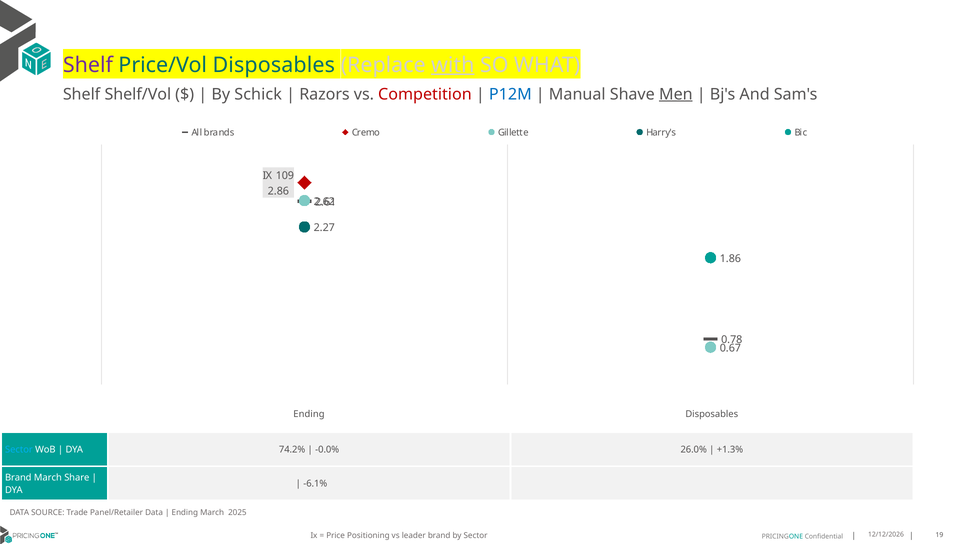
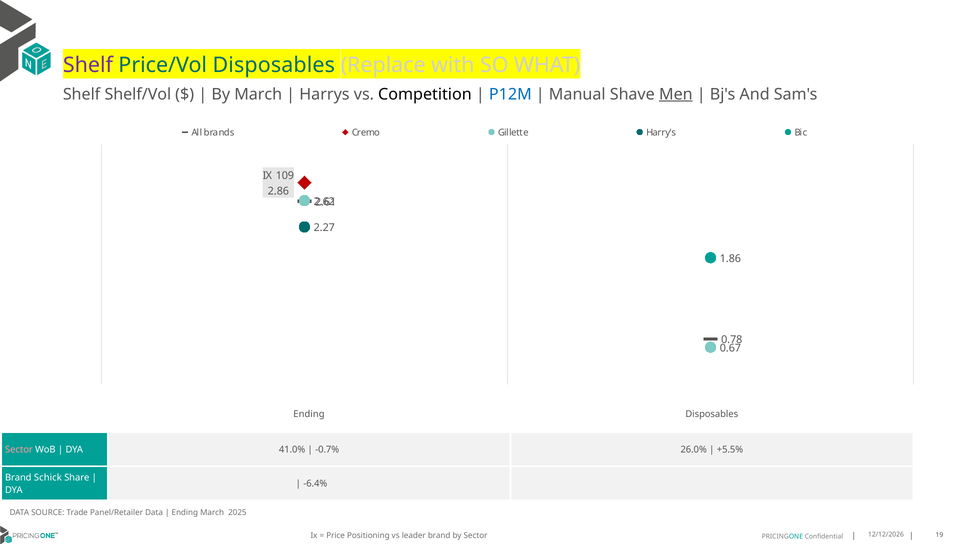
with underline: present -> none (453, 65)
By Schick: Schick -> March (258, 94)
Razors: Razors -> Harrys (324, 94)
Competition colour: red -> black (425, 94)
Sector colour: light blue -> pink (19, 450)
74.2%: 74.2% -> 41.0% (292, 450)
-0.0%: -0.0% -> -0.7% (327, 450)
+1.3%: +1.3% -> +5.5% (730, 450)
Brand March: March -> Schick (48, 477)
-6.1%: -6.1% -> -6.4% (315, 484)
